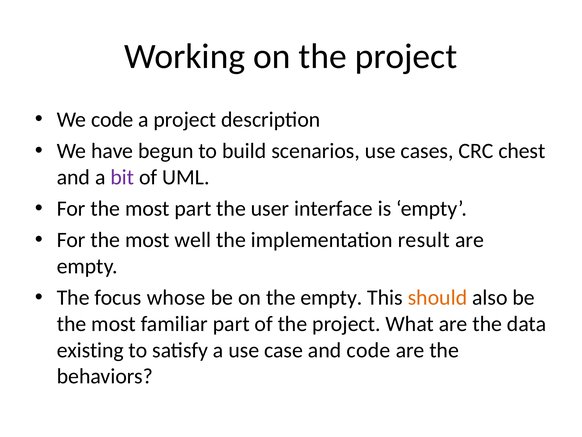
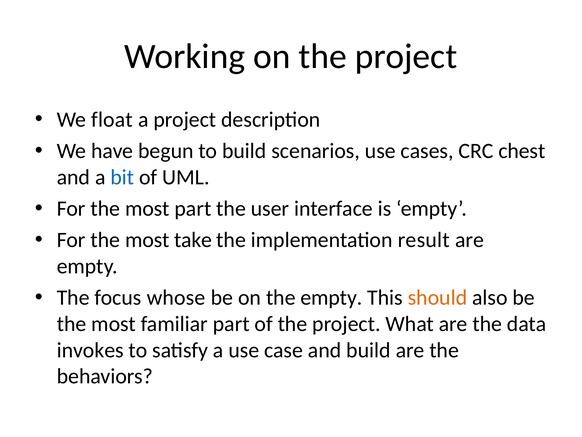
We code: code -> float (112, 119)
bit colour: purple -> blue (122, 177)
well: well -> take (193, 240)
existing: existing -> invokes (90, 350)
and code: code -> build (369, 350)
